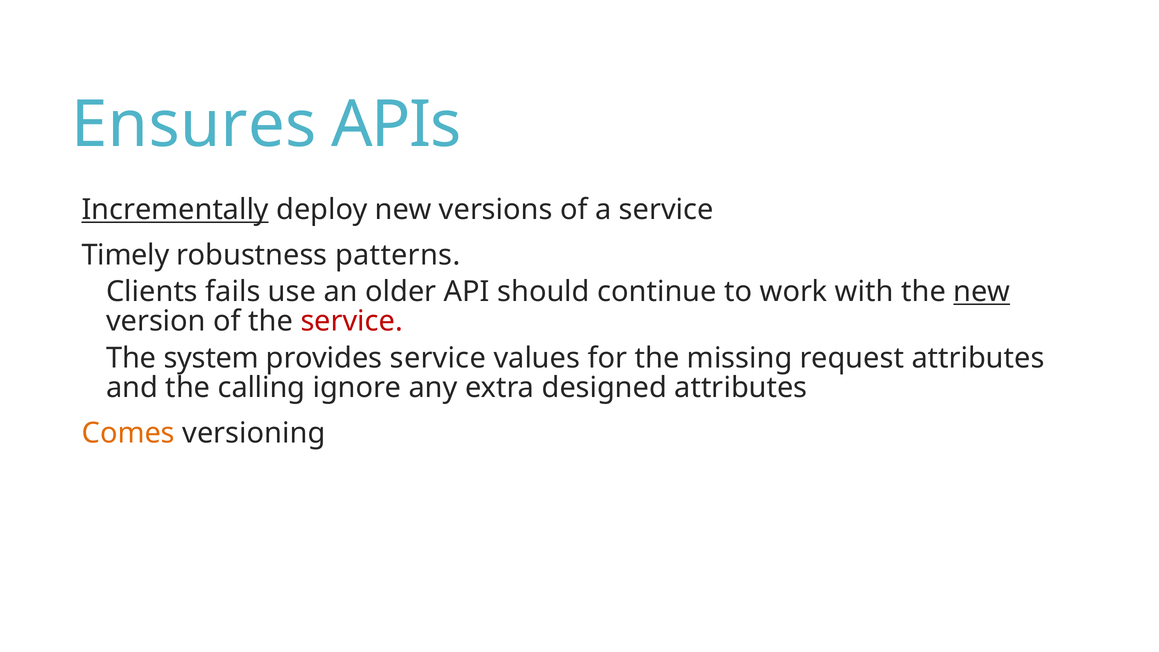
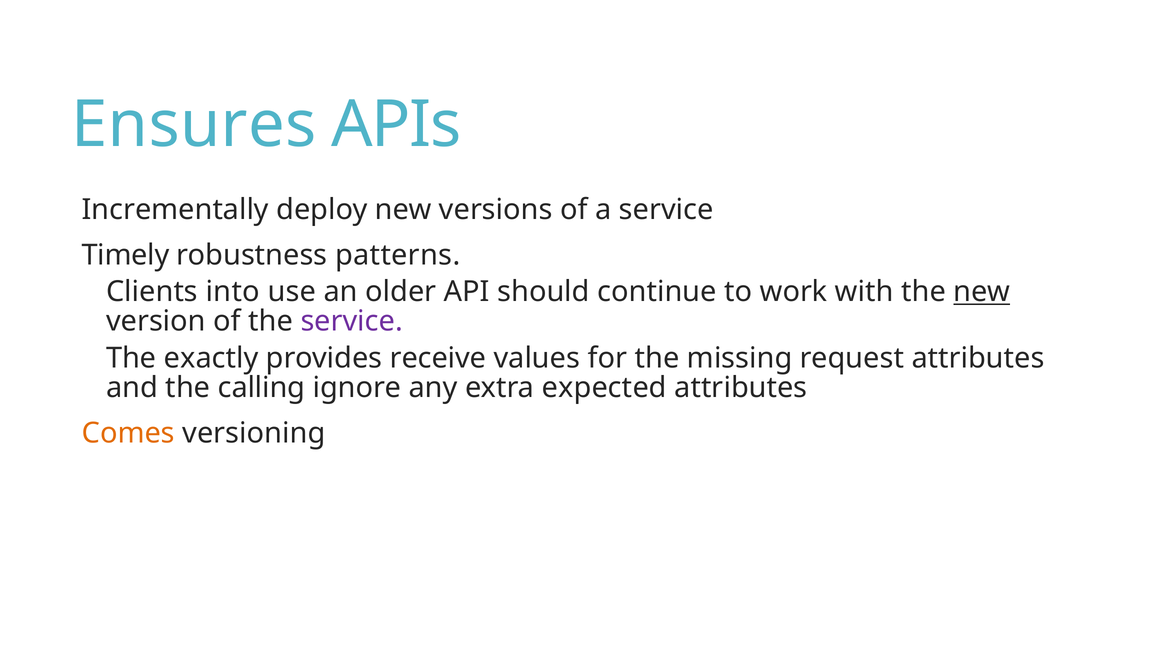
Incrementally underline: present -> none (175, 210)
fails: fails -> into (233, 292)
service colour: red -> purple (352, 321)
system: system -> exactly (211, 358)
provides service: service -> receive (438, 358)
designed: designed -> expected (604, 388)
